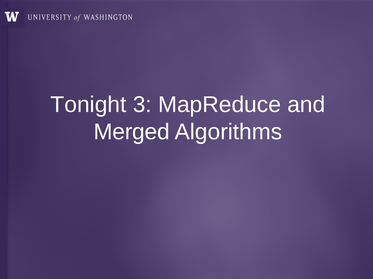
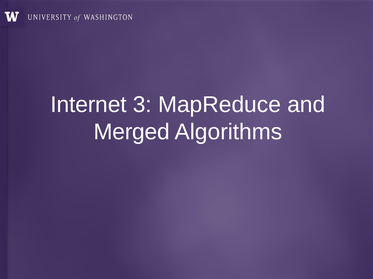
Tonight: Tonight -> Internet (89, 105)
